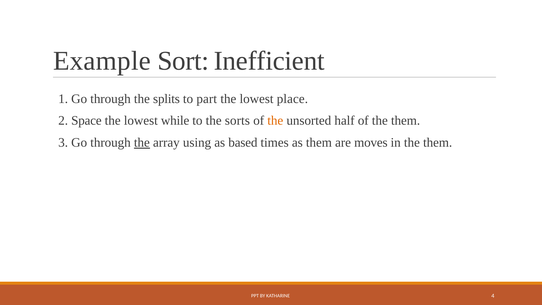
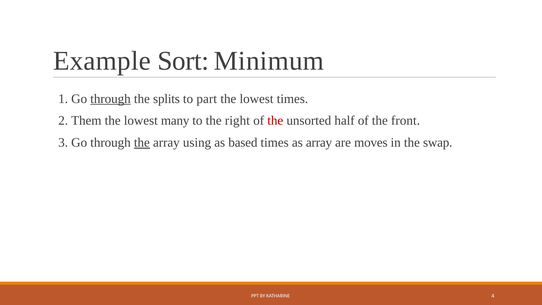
Inefficient: Inefficient -> Minimum (269, 61)
through underline: none -> present (111, 99)
lowest place: place -> times (292, 99)
Space: Space -> Them (86, 121)
while: while -> many (175, 121)
sorts: sorts -> right (237, 121)
the colour: orange -> red (275, 121)
of the them: them -> front (406, 121)
as them: them -> array (319, 143)
in the them: them -> swap (438, 143)
